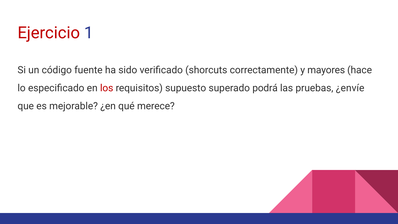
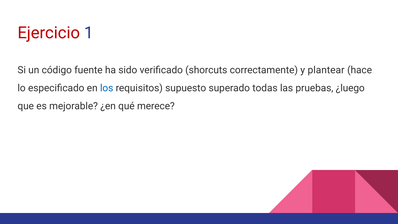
mayores: mayores -> plantear (326, 70)
los colour: red -> blue (107, 88)
podrá: podrá -> todas (265, 88)
¿envíe: ¿envíe -> ¿luego (350, 88)
